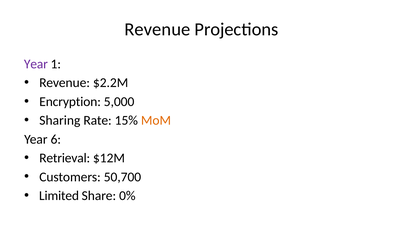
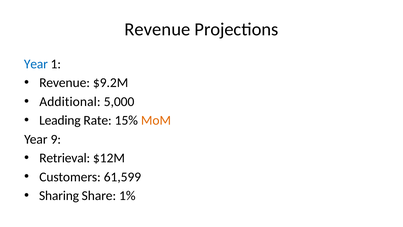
Year colour: purple -> blue (36, 64)
$2.2M: $2.2M -> $9.2M (111, 83)
Encryption: Encryption -> Additional (70, 102)
Sharing: Sharing -> Leading (60, 120)
6: 6 -> 9 (56, 139)
50,700: 50,700 -> 61,599 (122, 177)
Limited: Limited -> Sharing (59, 196)
0%: 0% -> 1% (127, 196)
